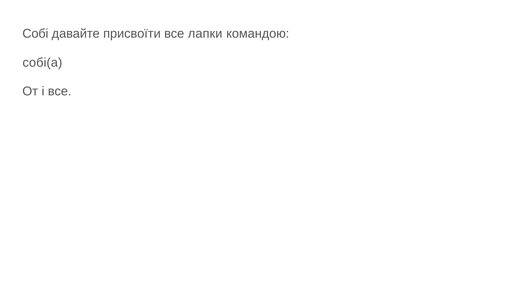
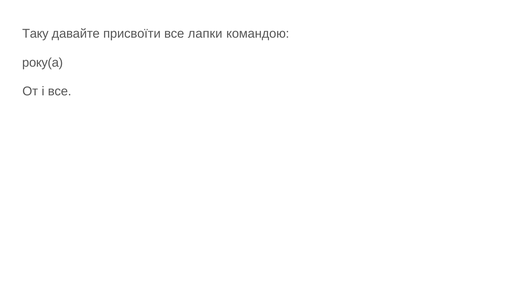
Собі: Собі -> Таку (35, 34)
собі(a: собі(a -> року(a (43, 63)
